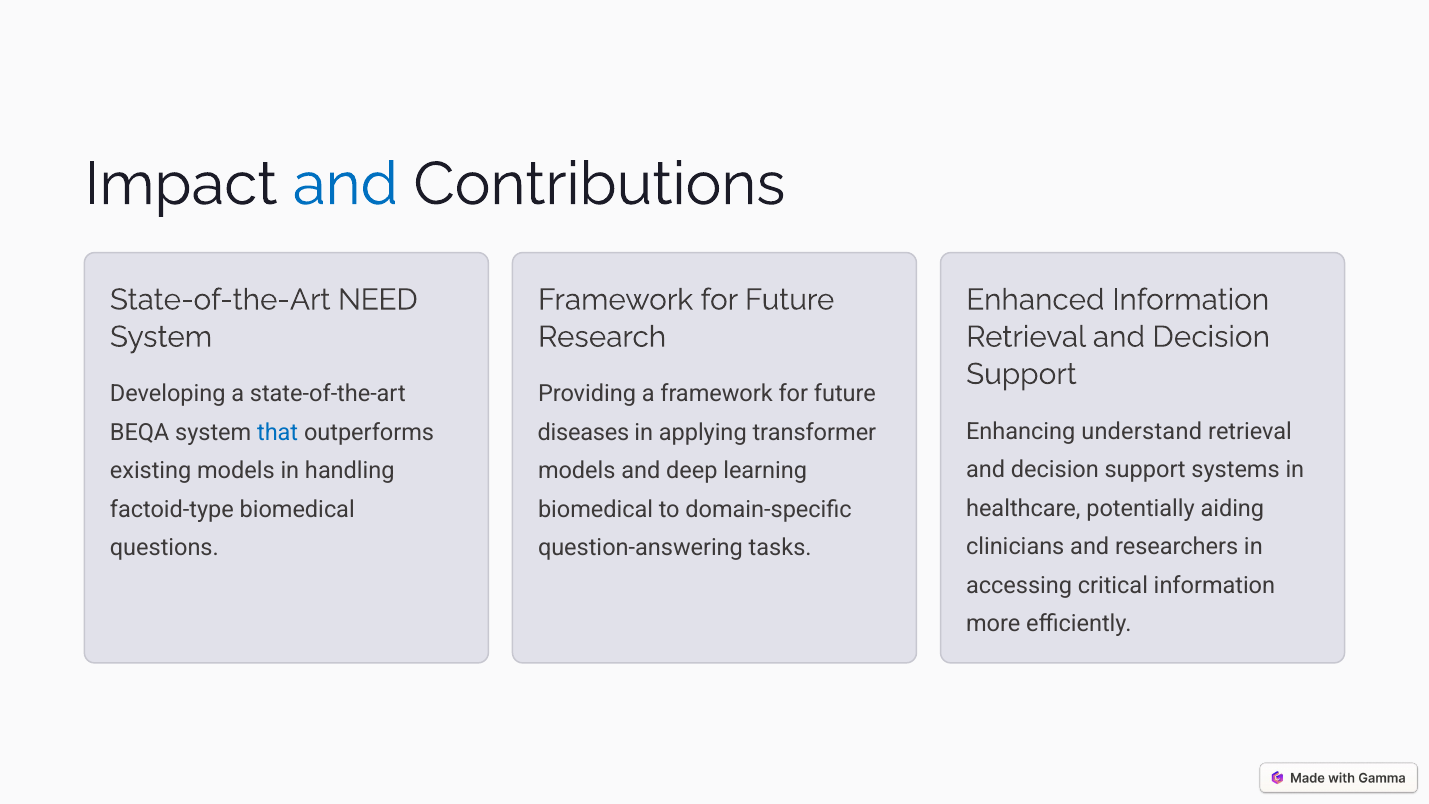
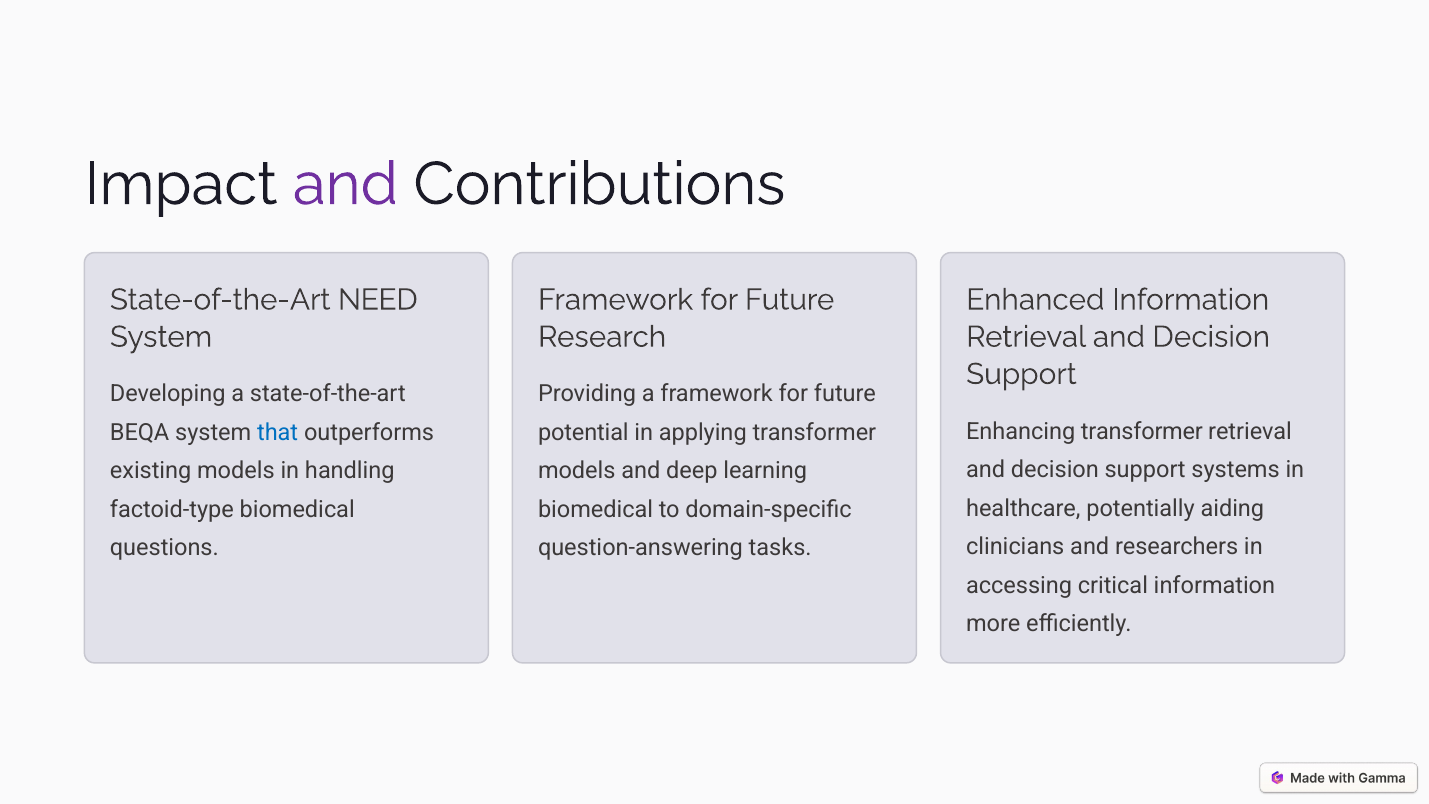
and colour: blue -> purple (345, 184)
Enhancing understand: understand -> transformer (1142, 432)
diseases: diseases -> potential (583, 432)
